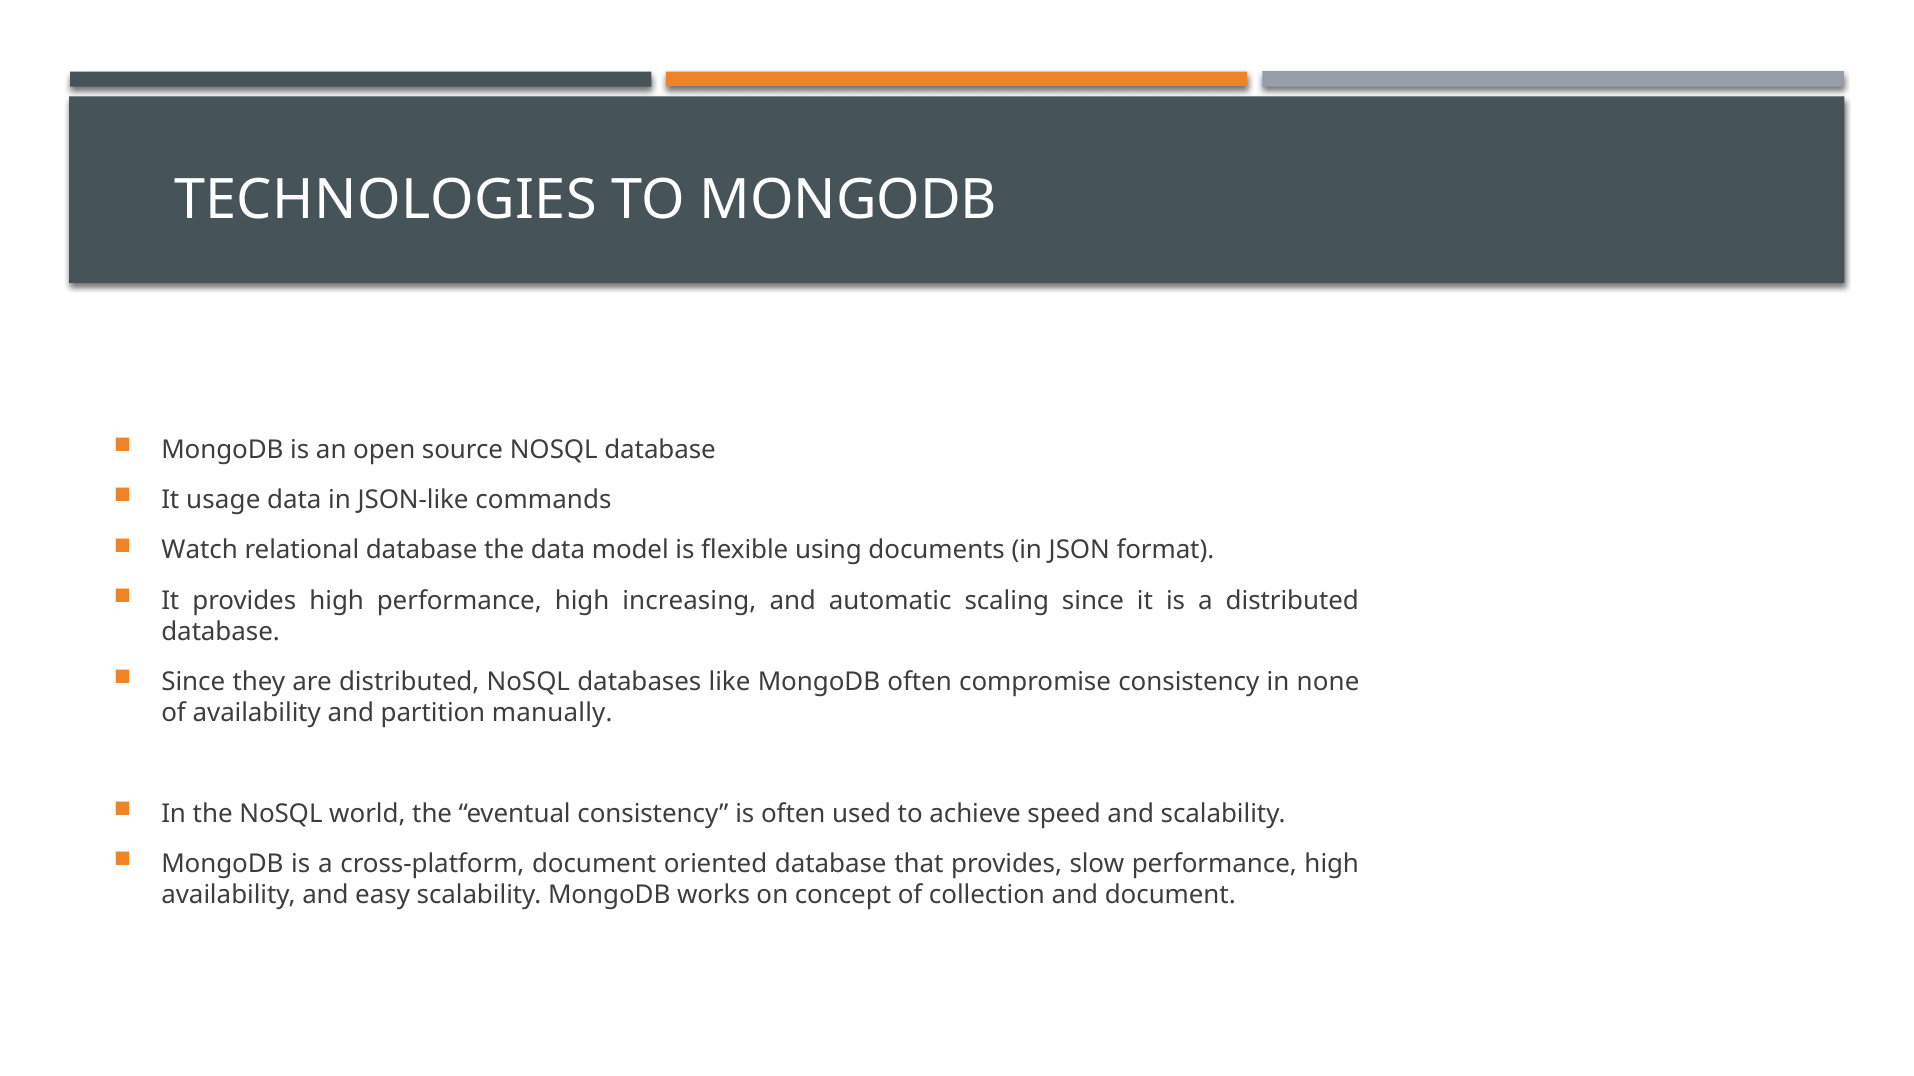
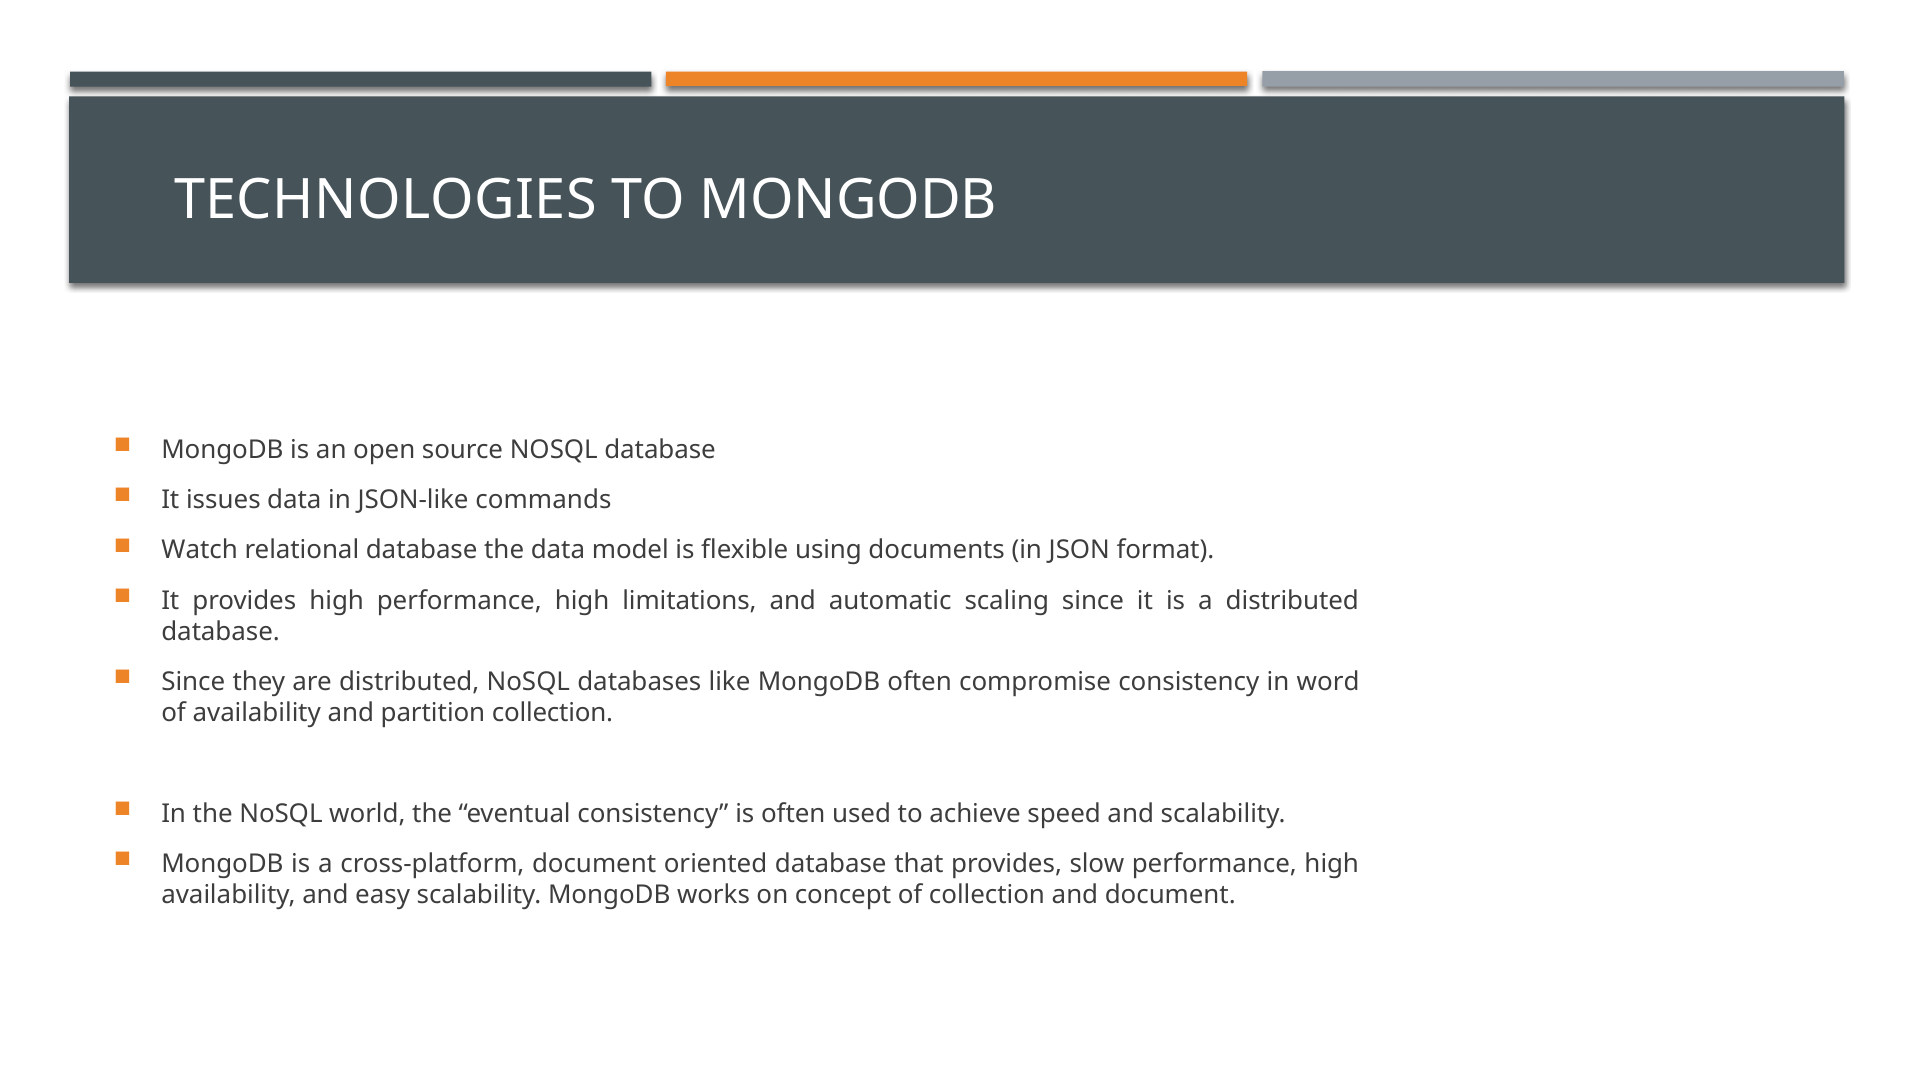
usage: usage -> issues (223, 500)
increasing: increasing -> limitations (689, 601)
none: none -> word (1328, 682)
partition manually: manually -> collection (553, 713)
